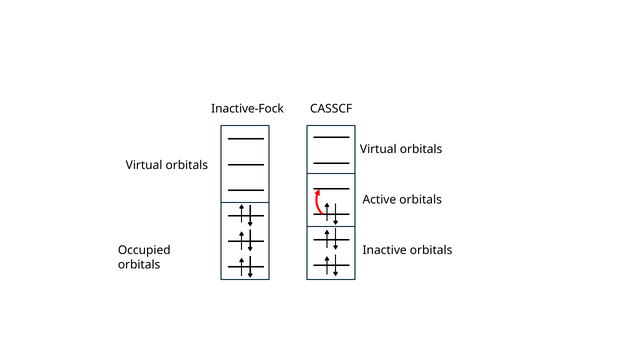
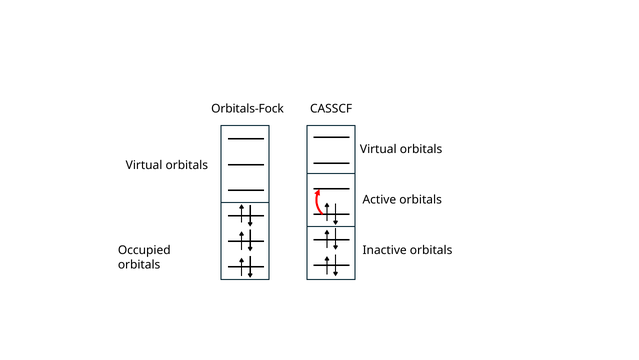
Inactive-Fock: Inactive-Fock -> Orbitals-Fock (248, 109)
